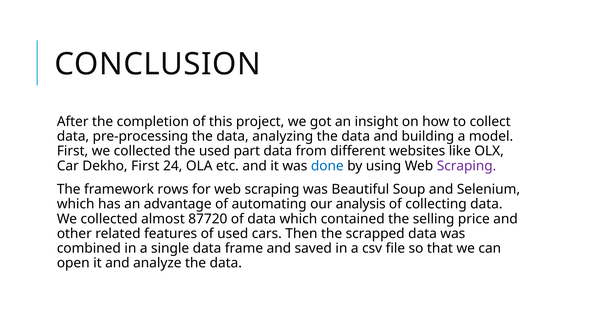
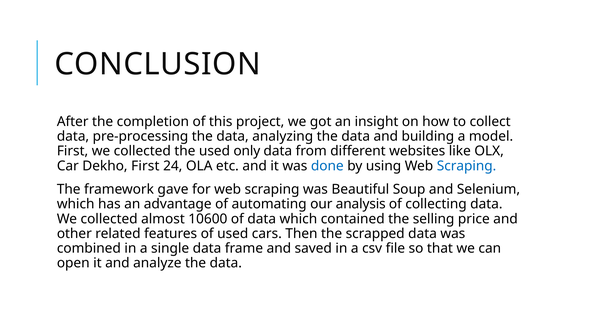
part: part -> only (247, 151)
Scraping colour: purple -> blue (467, 166)
rows: rows -> gave (173, 189)
87720: 87720 -> 10600 (208, 219)
